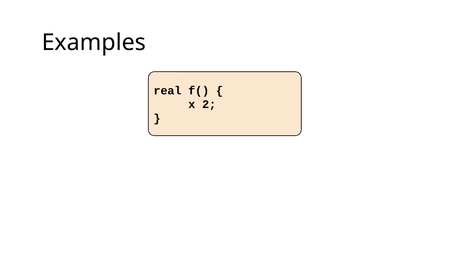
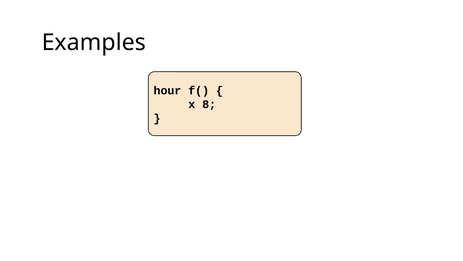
real: real -> hour (167, 90)
2: 2 -> 8 (209, 104)
